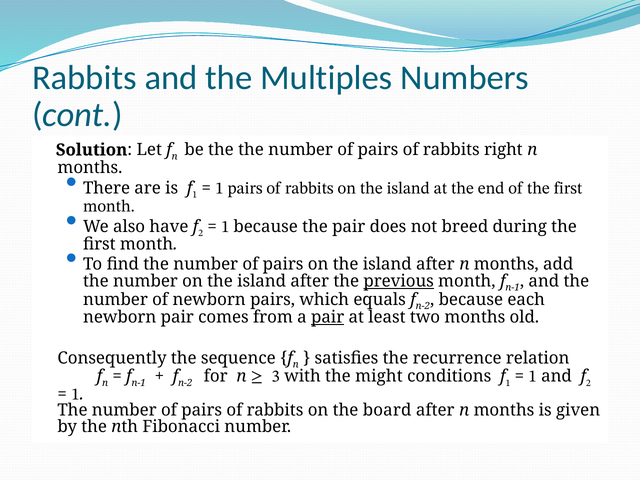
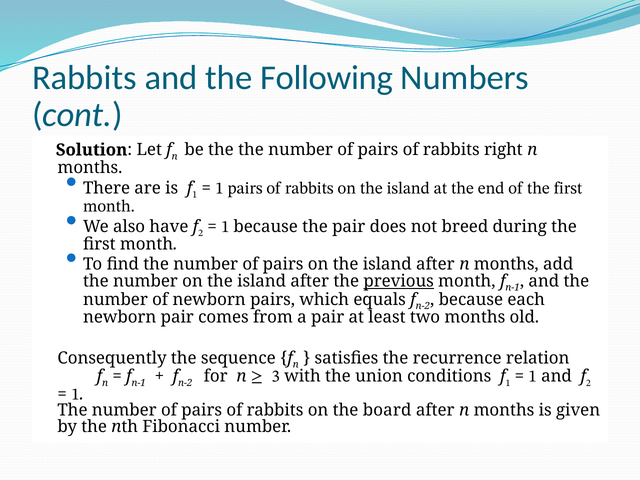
Multiples: Multiples -> Following (327, 78)
pair underline: present -> none (328, 317)
might: might -> union (379, 376)
